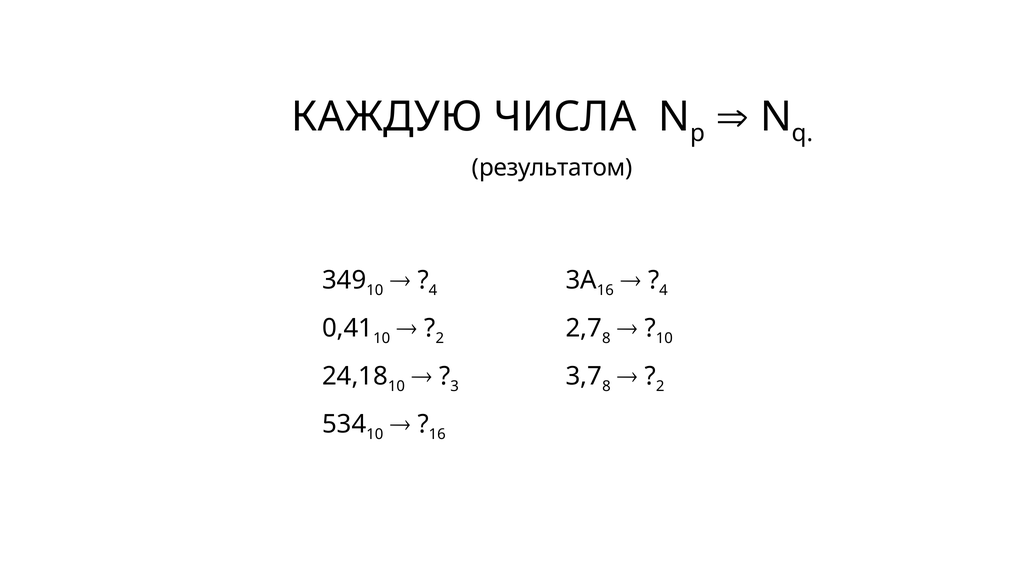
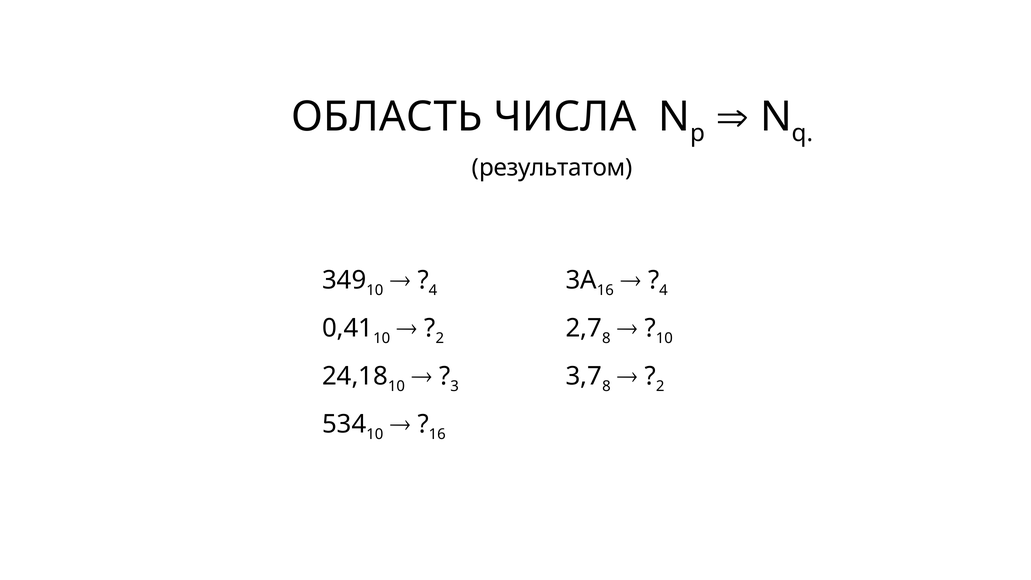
КАЖДУЮ: КАЖДУЮ -> ОБЛАСТЬ (387, 117)
